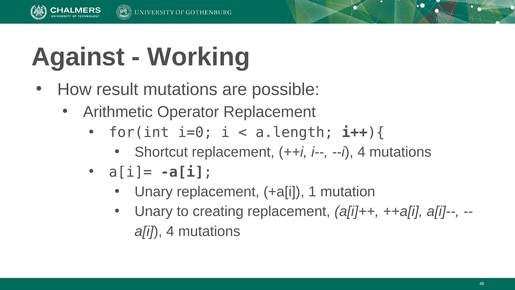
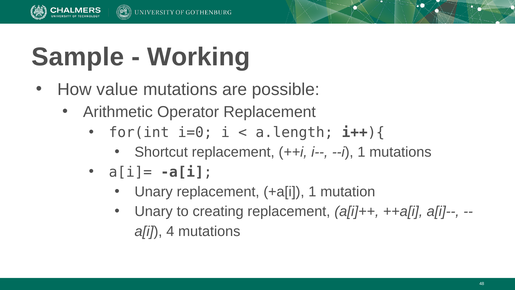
Against: Against -> Sample (78, 57)
result: result -> value (117, 89)
--i 4: 4 -> 1 (361, 152)
